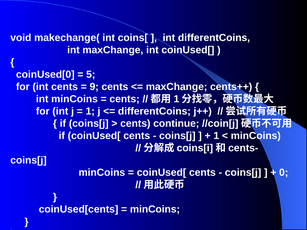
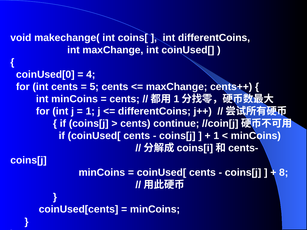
5: 5 -> 4 (91, 75)
9: 9 -> 5 (94, 87)
0: 0 -> 8 (284, 173)
